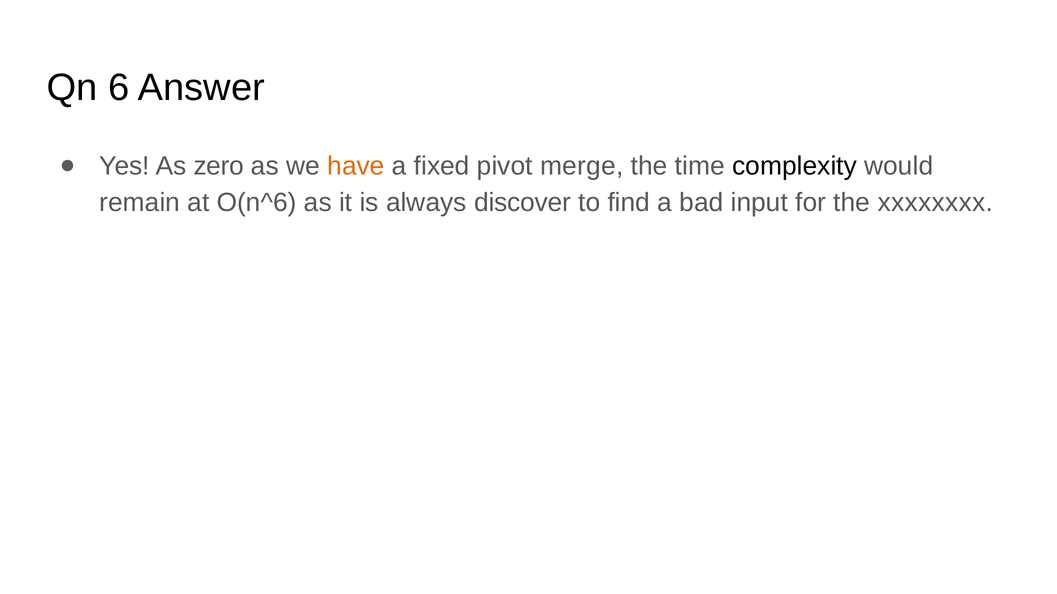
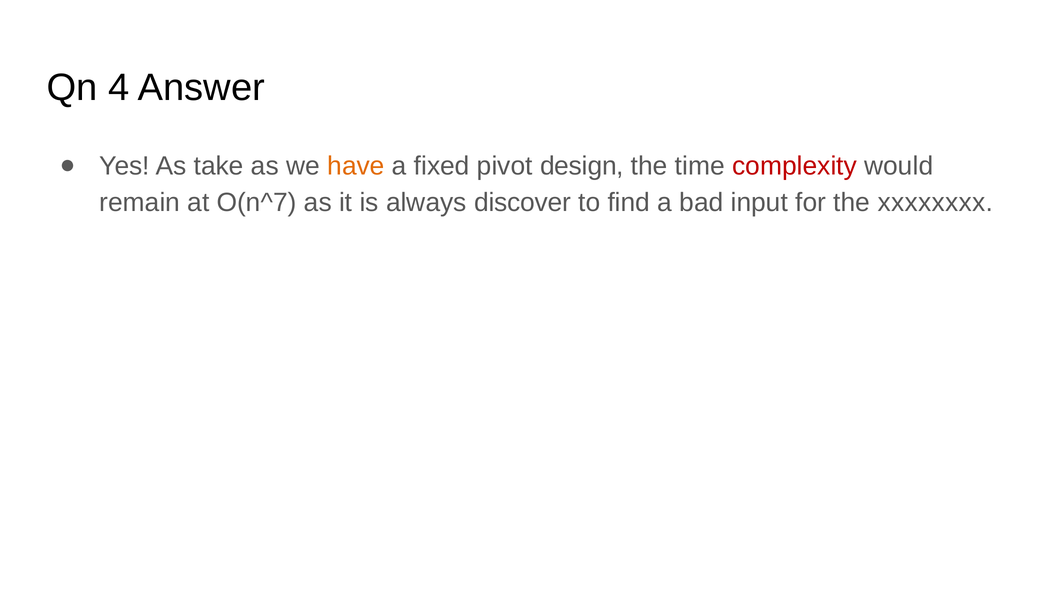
6: 6 -> 4 (119, 88)
zero: zero -> take (219, 166)
merge: merge -> design (582, 166)
complexity colour: black -> red (795, 166)
O(n^6: O(n^6 -> O(n^7 (257, 203)
